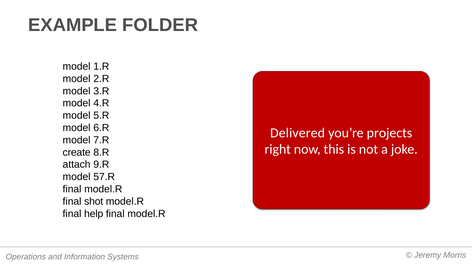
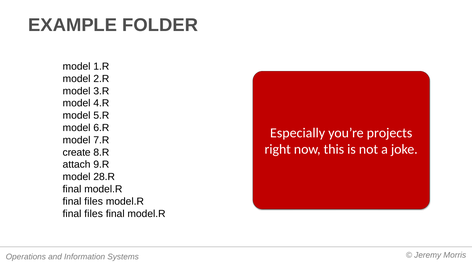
Delivered: Delivered -> Especially (298, 133)
57.R: 57.R -> 28.R (104, 177)
shot: shot -> files (94, 202)
help: help -> files (94, 214)
